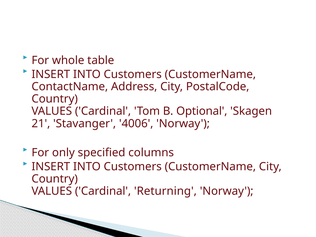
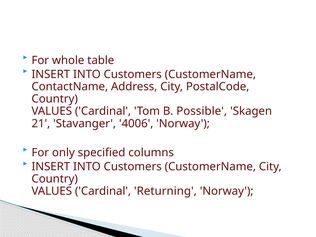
Optional: Optional -> Possible (202, 111)
